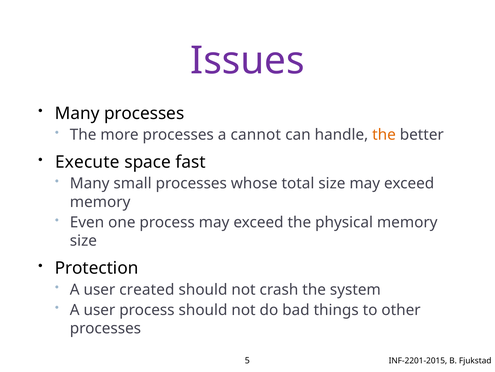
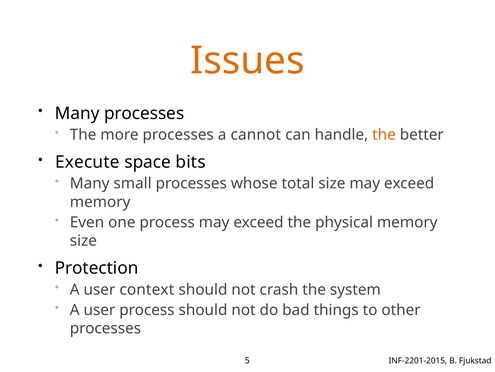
Issues colour: purple -> orange (247, 61)
fast: fast -> bits (191, 162)
created: created -> context (147, 289)
